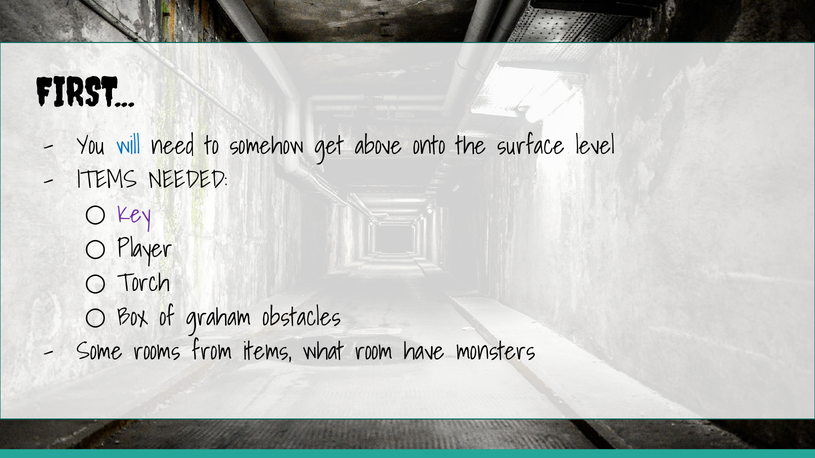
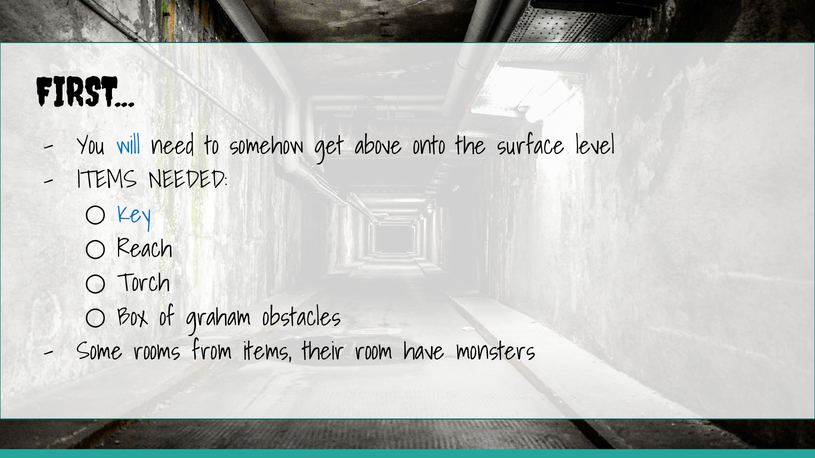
Key colour: purple -> blue (134, 215)
Player: Player -> Reach (145, 249)
what: what -> their (323, 352)
